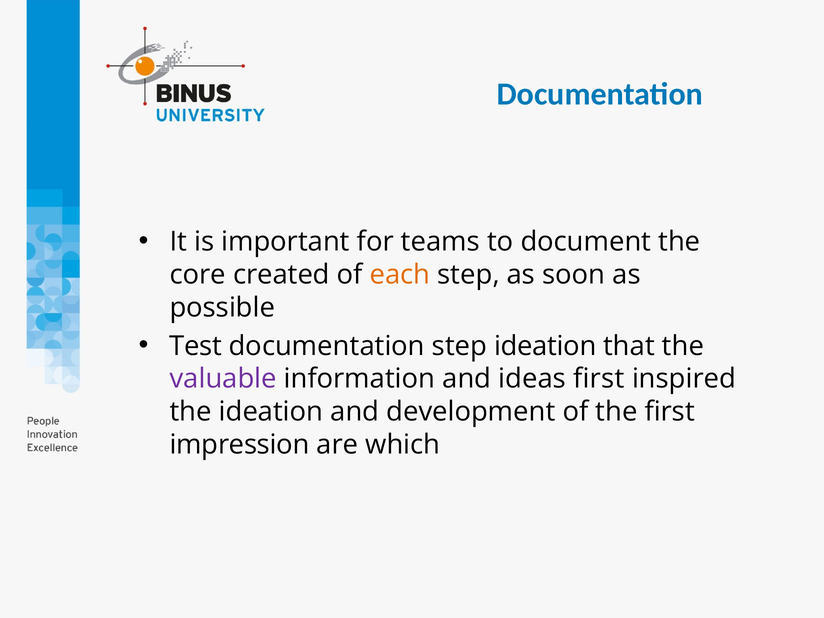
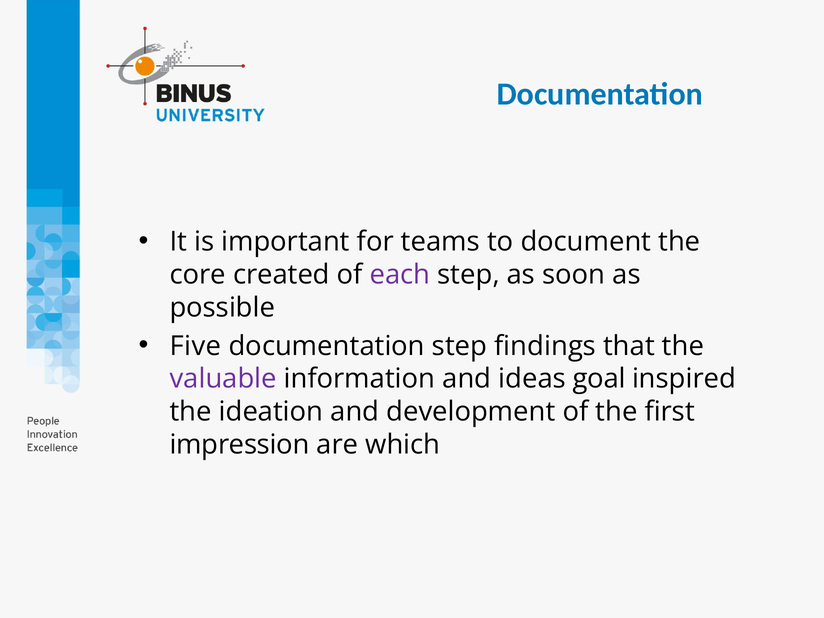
each colour: orange -> purple (400, 275)
Test: Test -> Five (195, 346)
step ideation: ideation -> findings (545, 346)
ideas first: first -> goal (599, 379)
